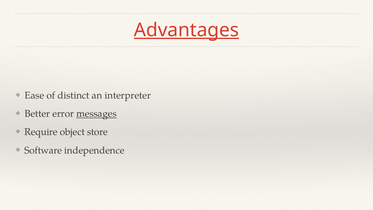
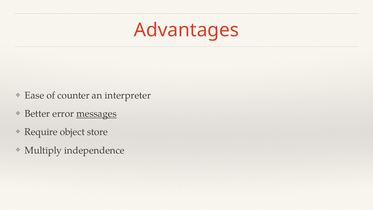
Advantages underline: present -> none (186, 30)
distinct: distinct -> counter (74, 95)
Software: Software -> Multiply (43, 150)
